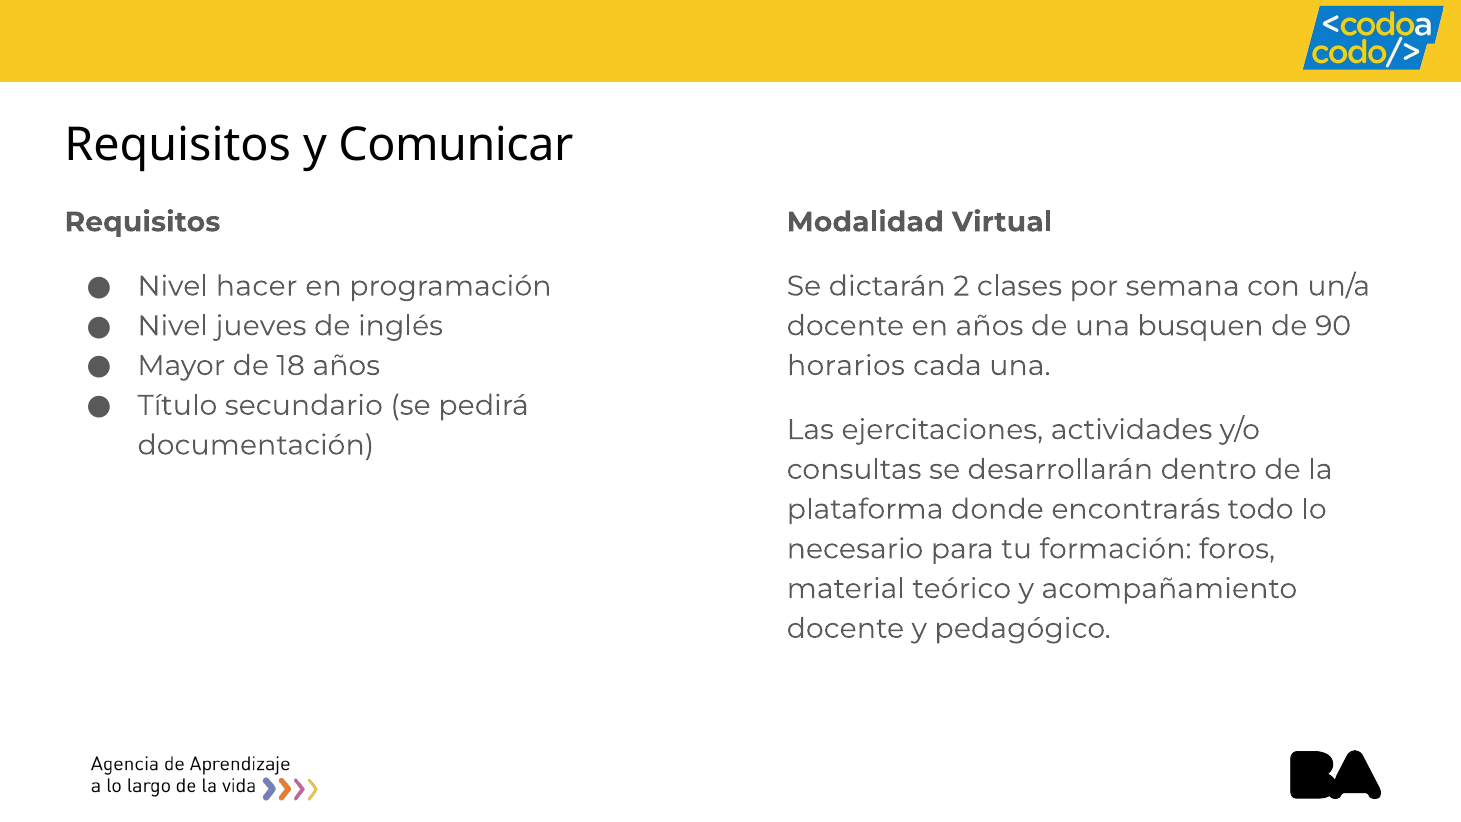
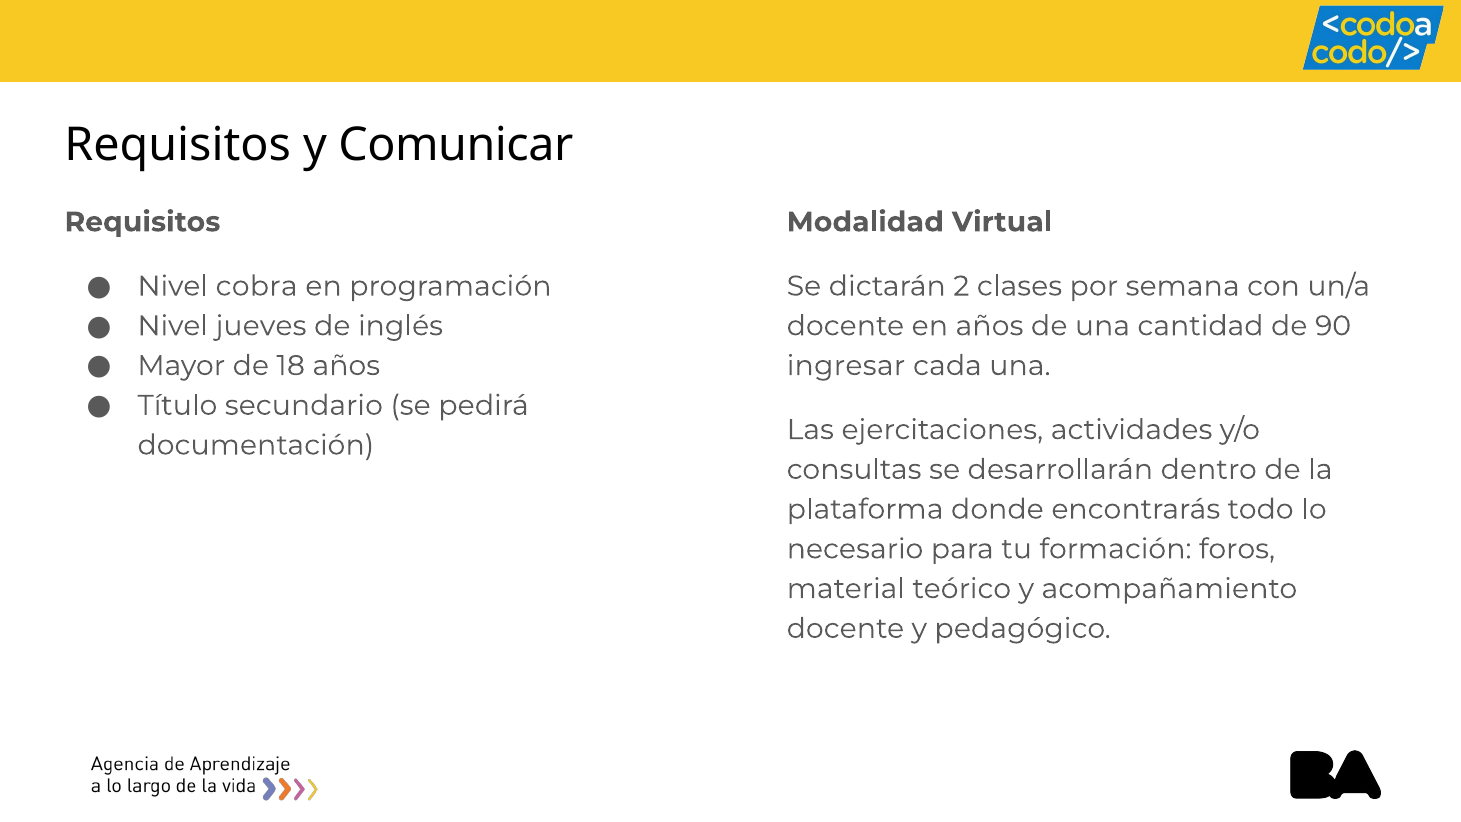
hacer: hacer -> cobra (257, 286)
busquen: busquen -> cantidad (1200, 326)
horarios: horarios -> ingresar (846, 366)
